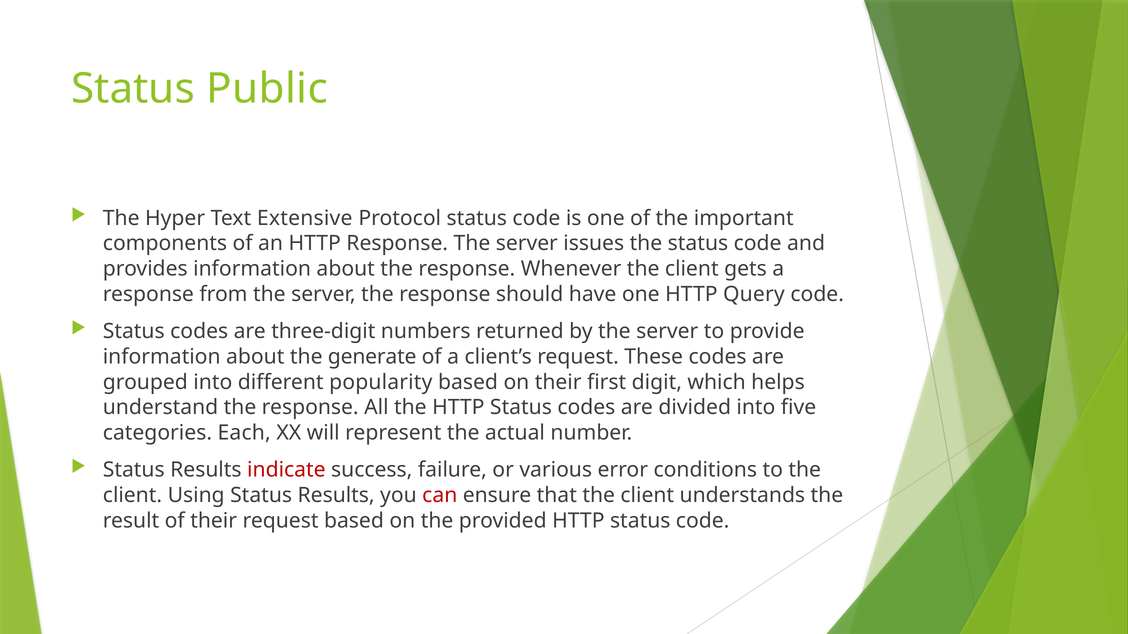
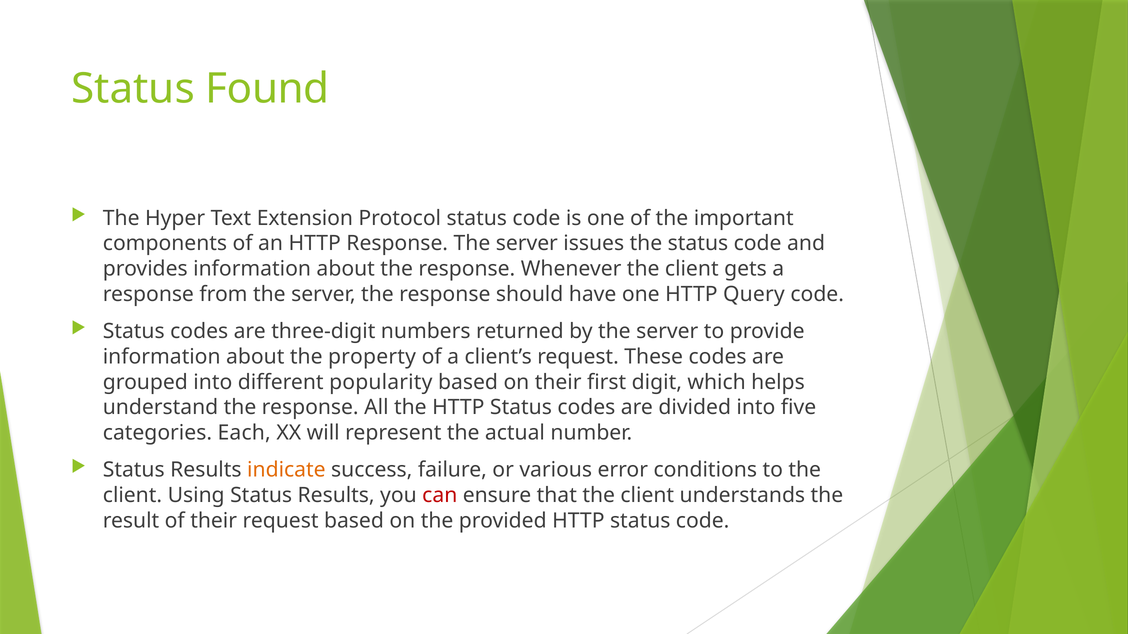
Public: Public -> Found (267, 89)
Extensive: Extensive -> Extension (305, 218)
generate: generate -> property (372, 357)
indicate colour: red -> orange (286, 470)
